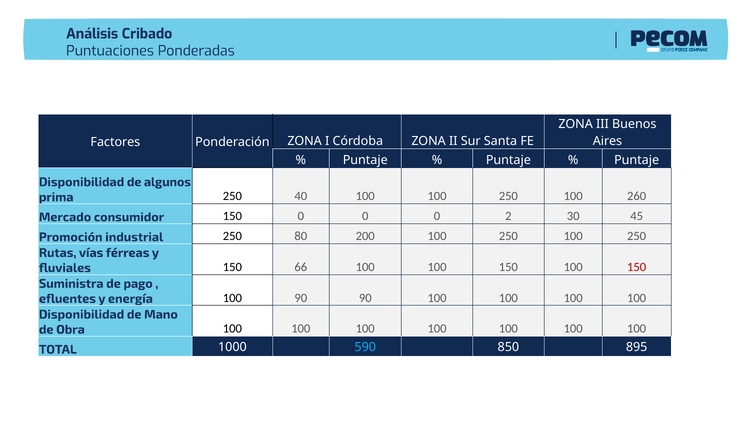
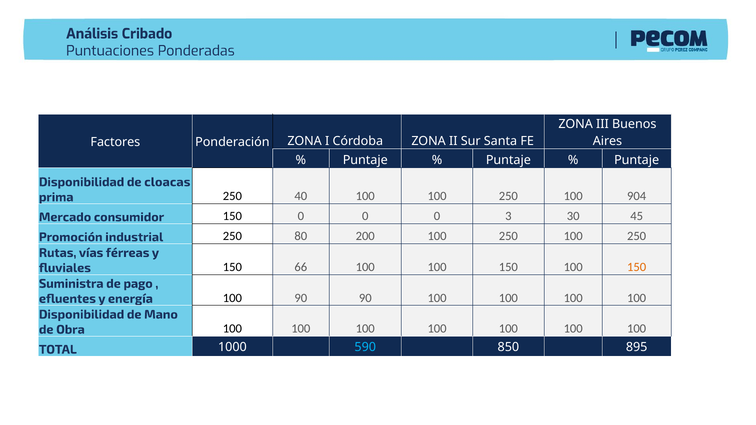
algunos: algunos -> cloacas (167, 182)
260: 260 -> 904 (637, 196)
2: 2 -> 3 (508, 216)
150 colour: red -> orange (637, 267)
